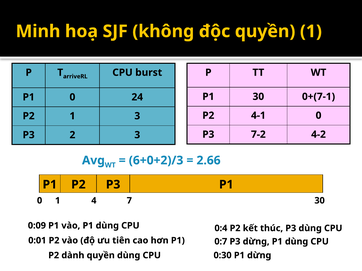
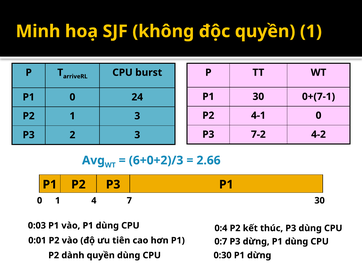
0:09: 0:09 -> 0:03 (37, 226)
